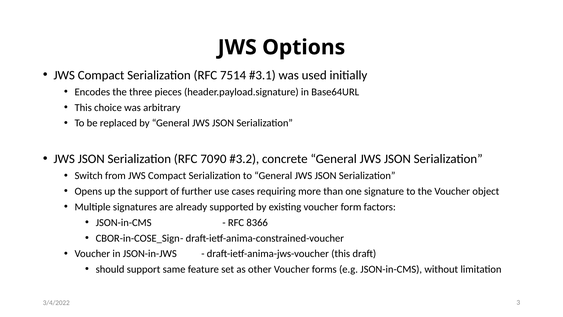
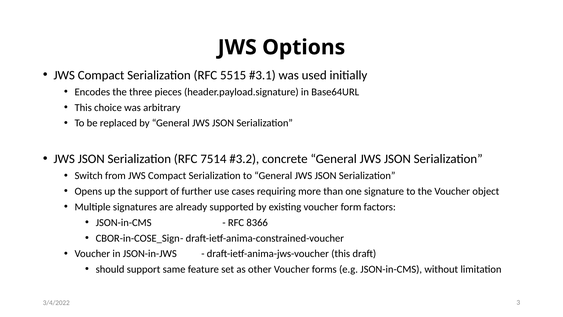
7514: 7514 -> 5515 (233, 75)
7090: 7090 -> 7514 (213, 159)
